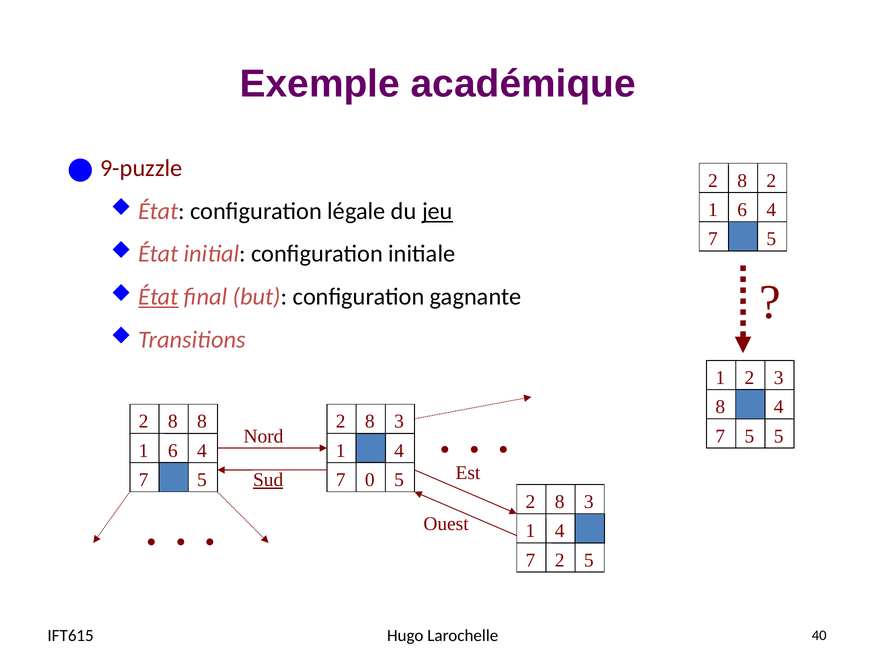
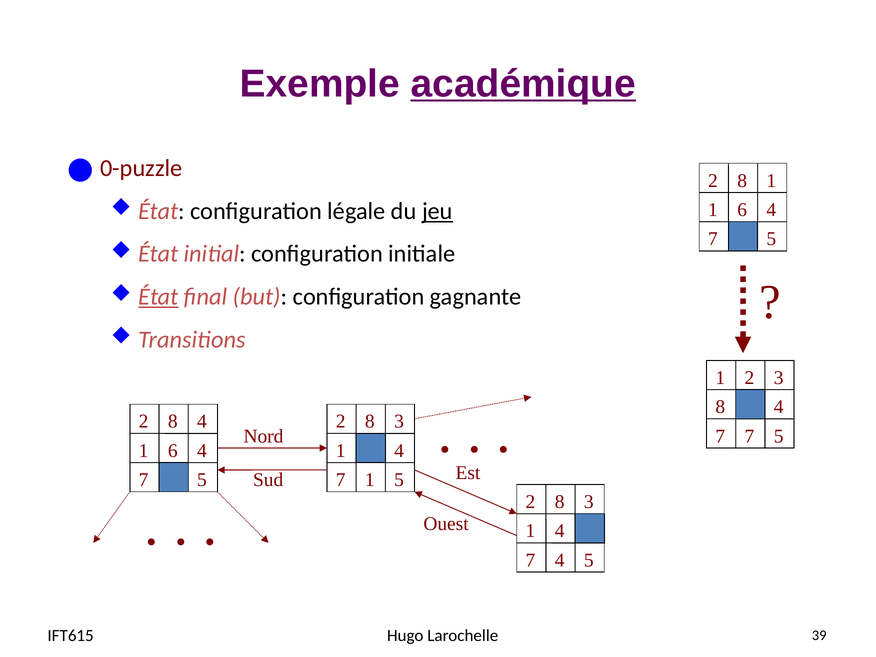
académique underline: none -> present (523, 84)
9-puzzle: 9-puzzle -> 0-puzzle (141, 168)
2 2: 2 -> 1 (771, 181)
8: 8 -> 4 (202, 422)
7 5: 5 -> 7 (749, 436)
Sud underline: present -> none (268, 480)
7 0: 0 -> 1 (370, 480)
7 2: 2 -> 4 (560, 560)
40: 40 -> 39 (819, 635)
